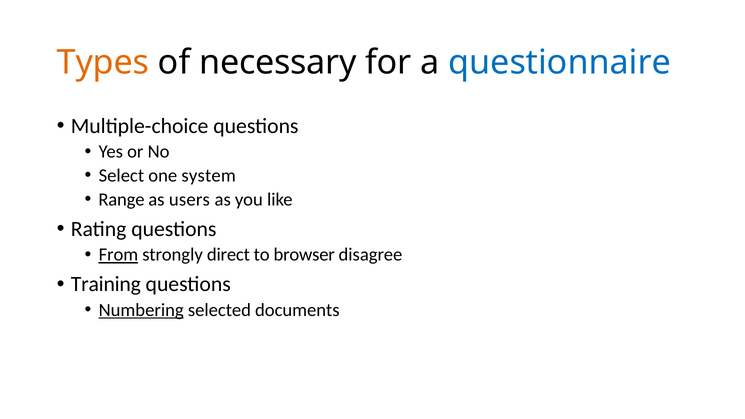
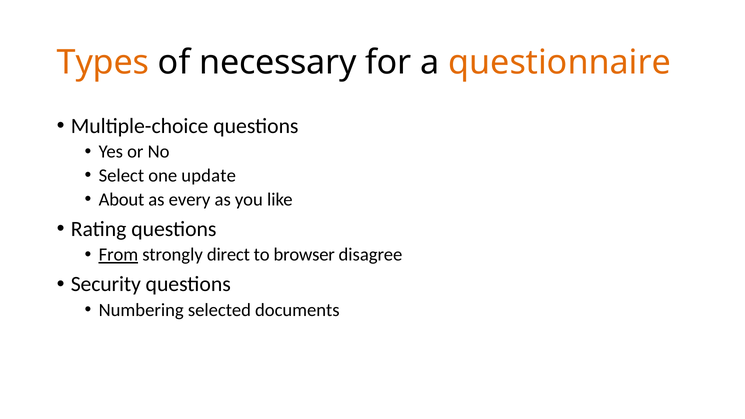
questionnaire colour: blue -> orange (560, 63)
system: system -> update (209, 176)
Range: Range -> About (122, 200)
users: users -> every (190, 200)
Training: Training -> Security (106, 284)
Numbering underline: present -> none (141, 310)
